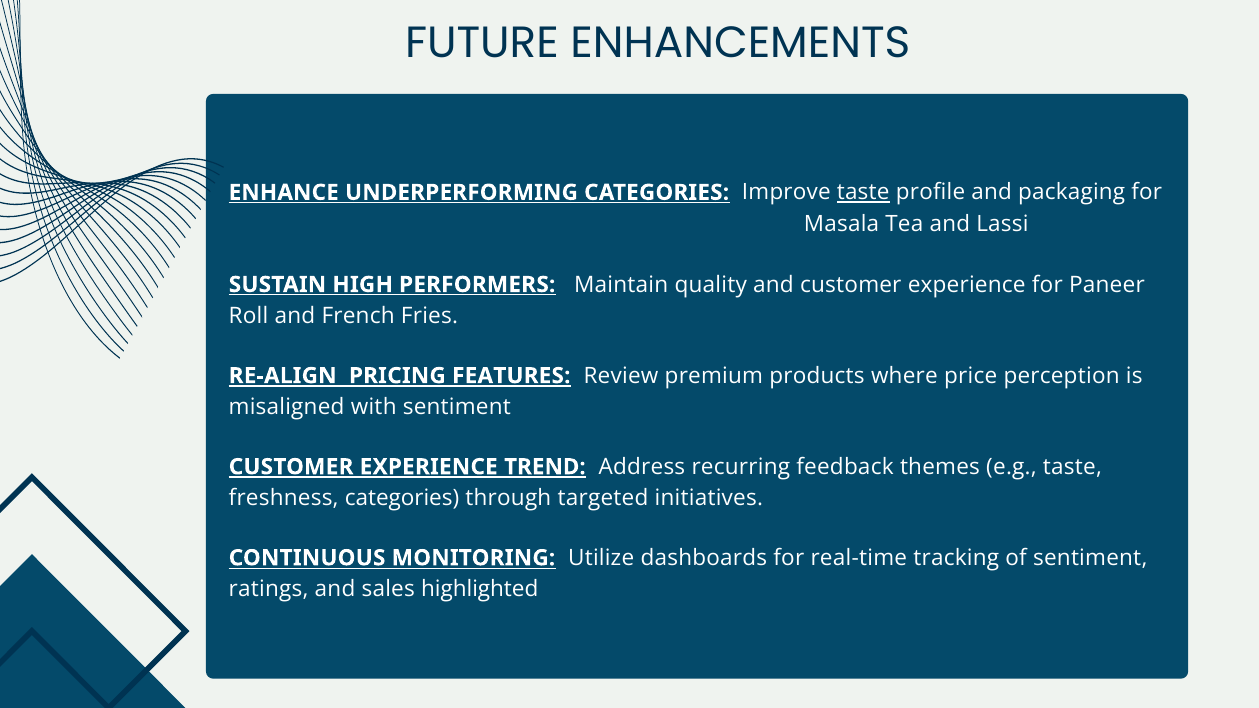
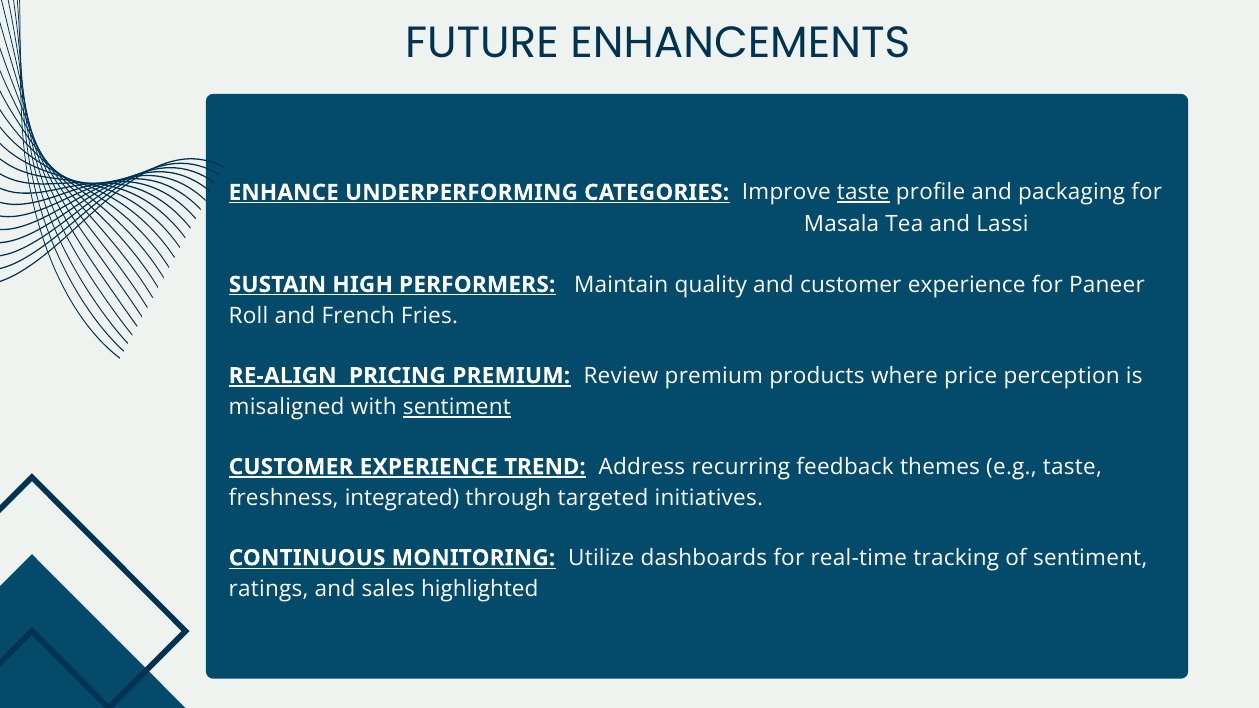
FEATURES: FEATURES -> PREMIUM (511, 376)
sentiment underline: none -> present (457, 407)
freshness categories: categories -> integrated (402, 499)
